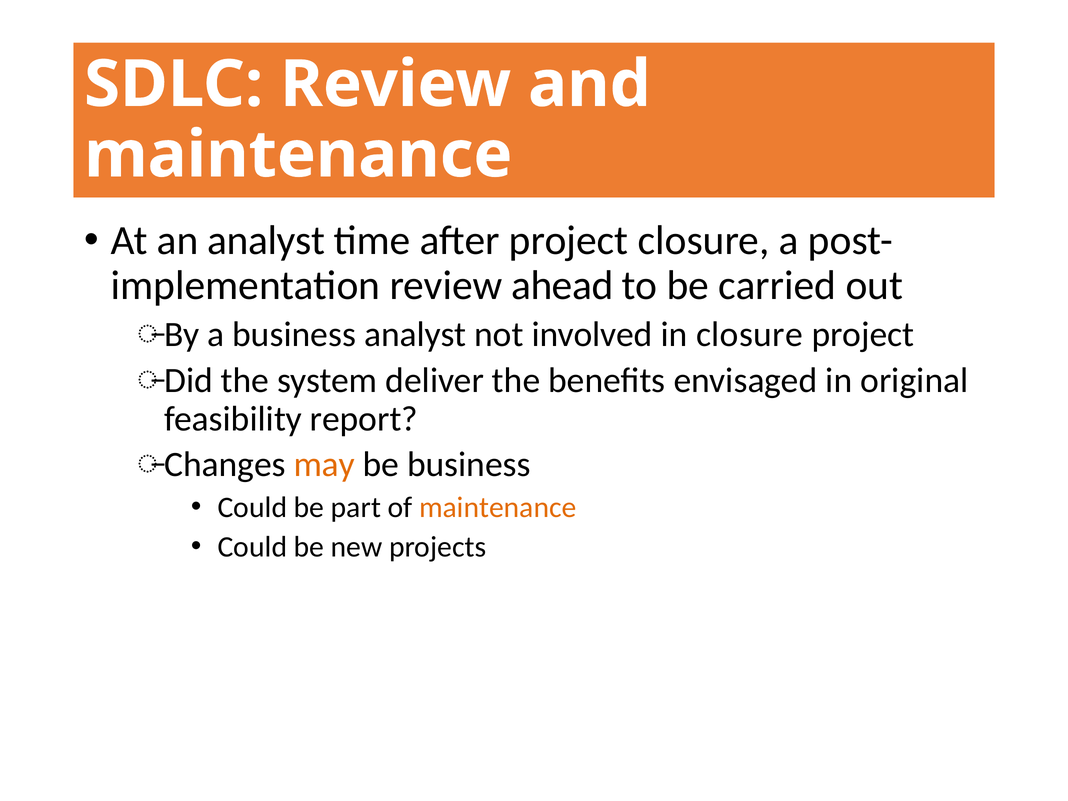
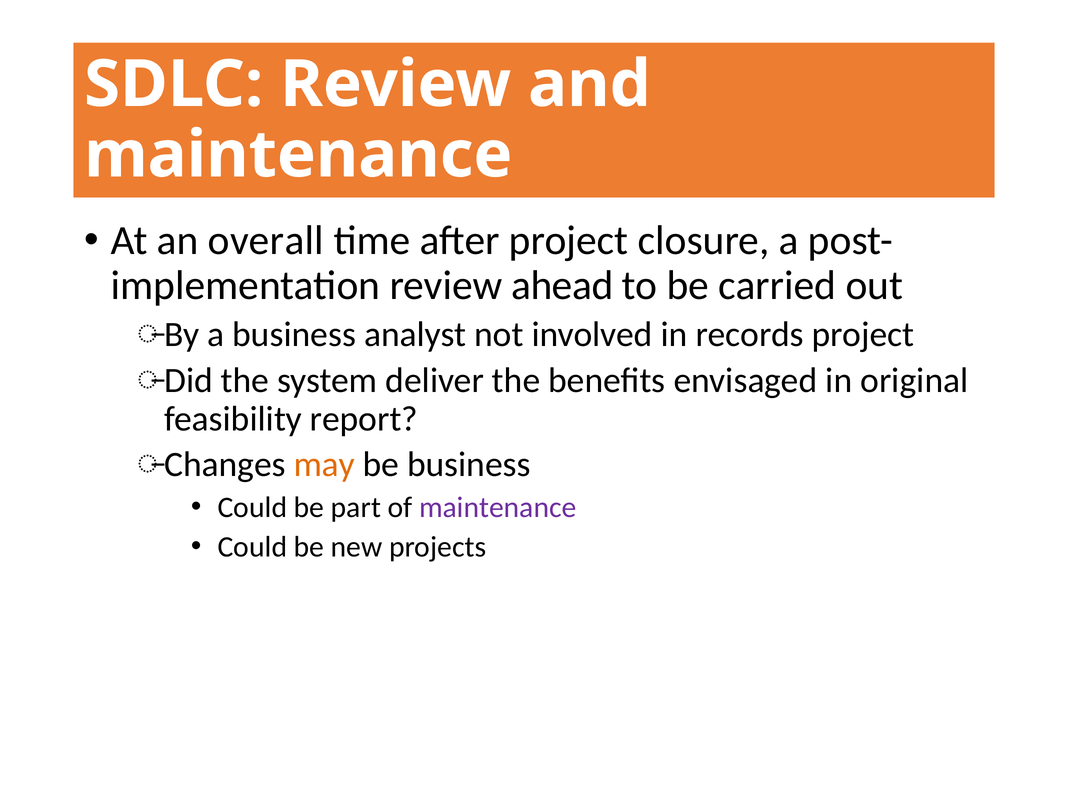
an analyst: analyst -> overall (266, 241)
in closure: closure -> records (750, 335)
maintenance colour: orange -> purple (498, 507)
